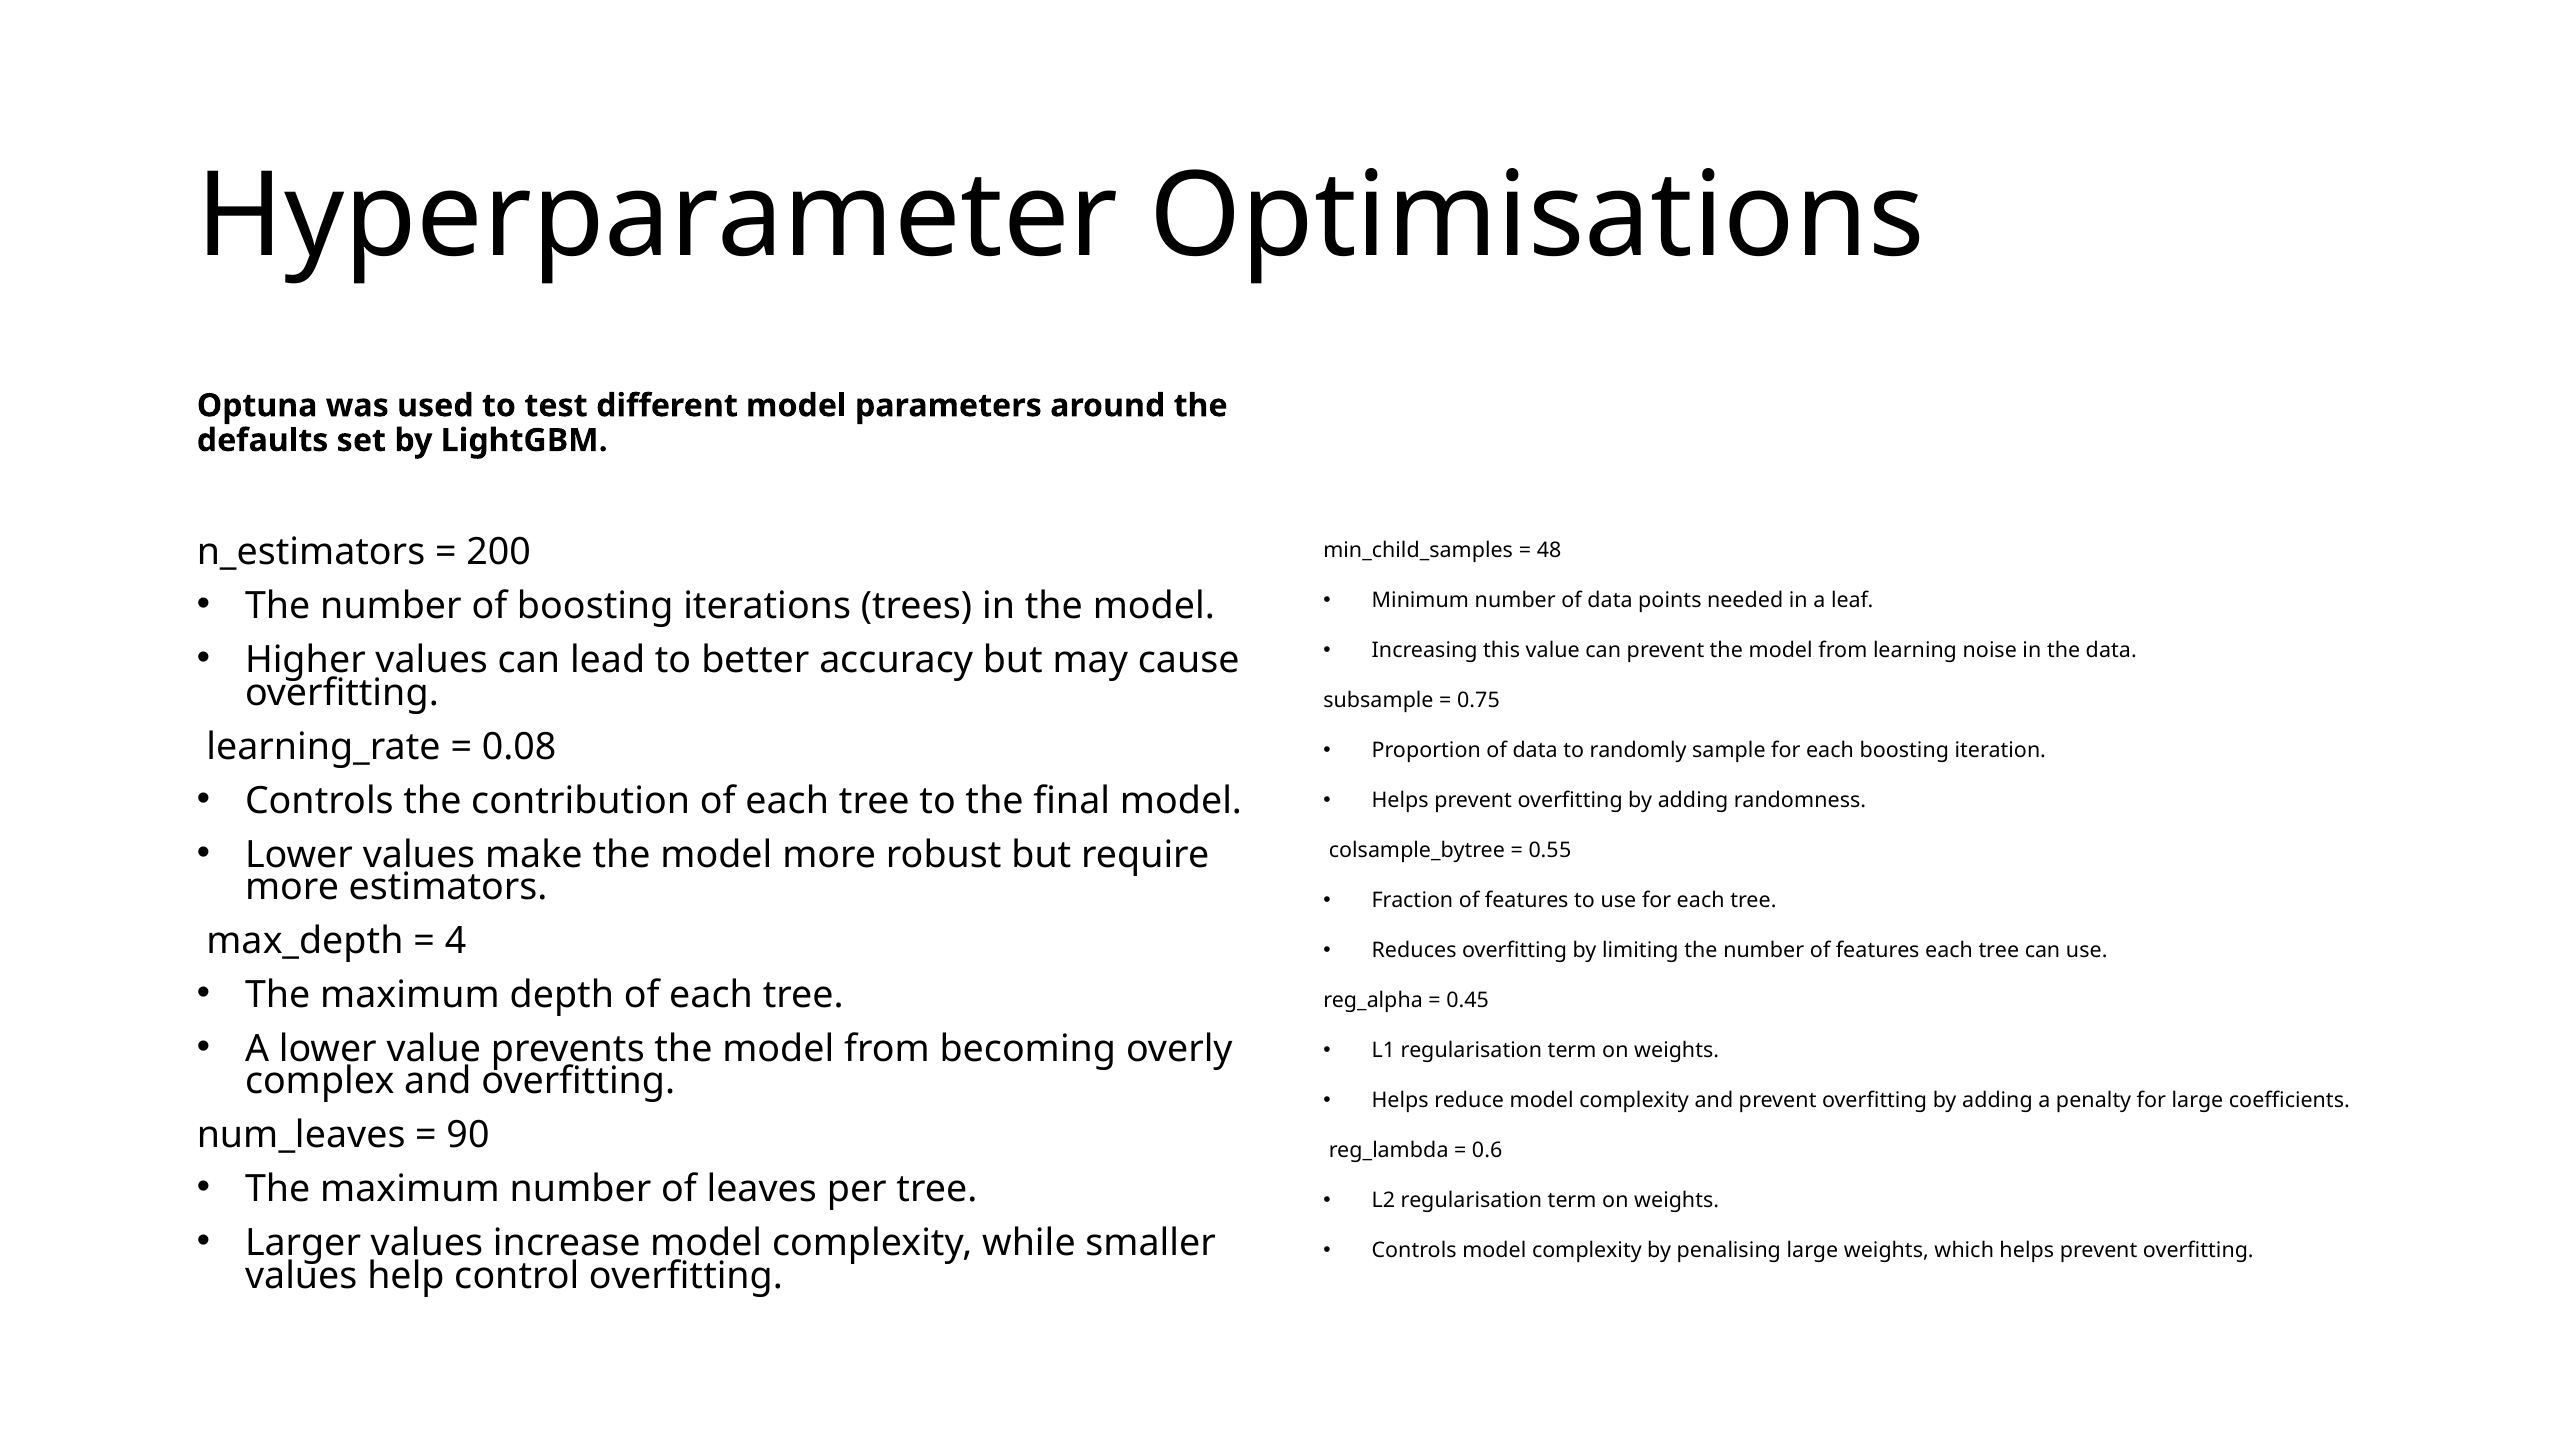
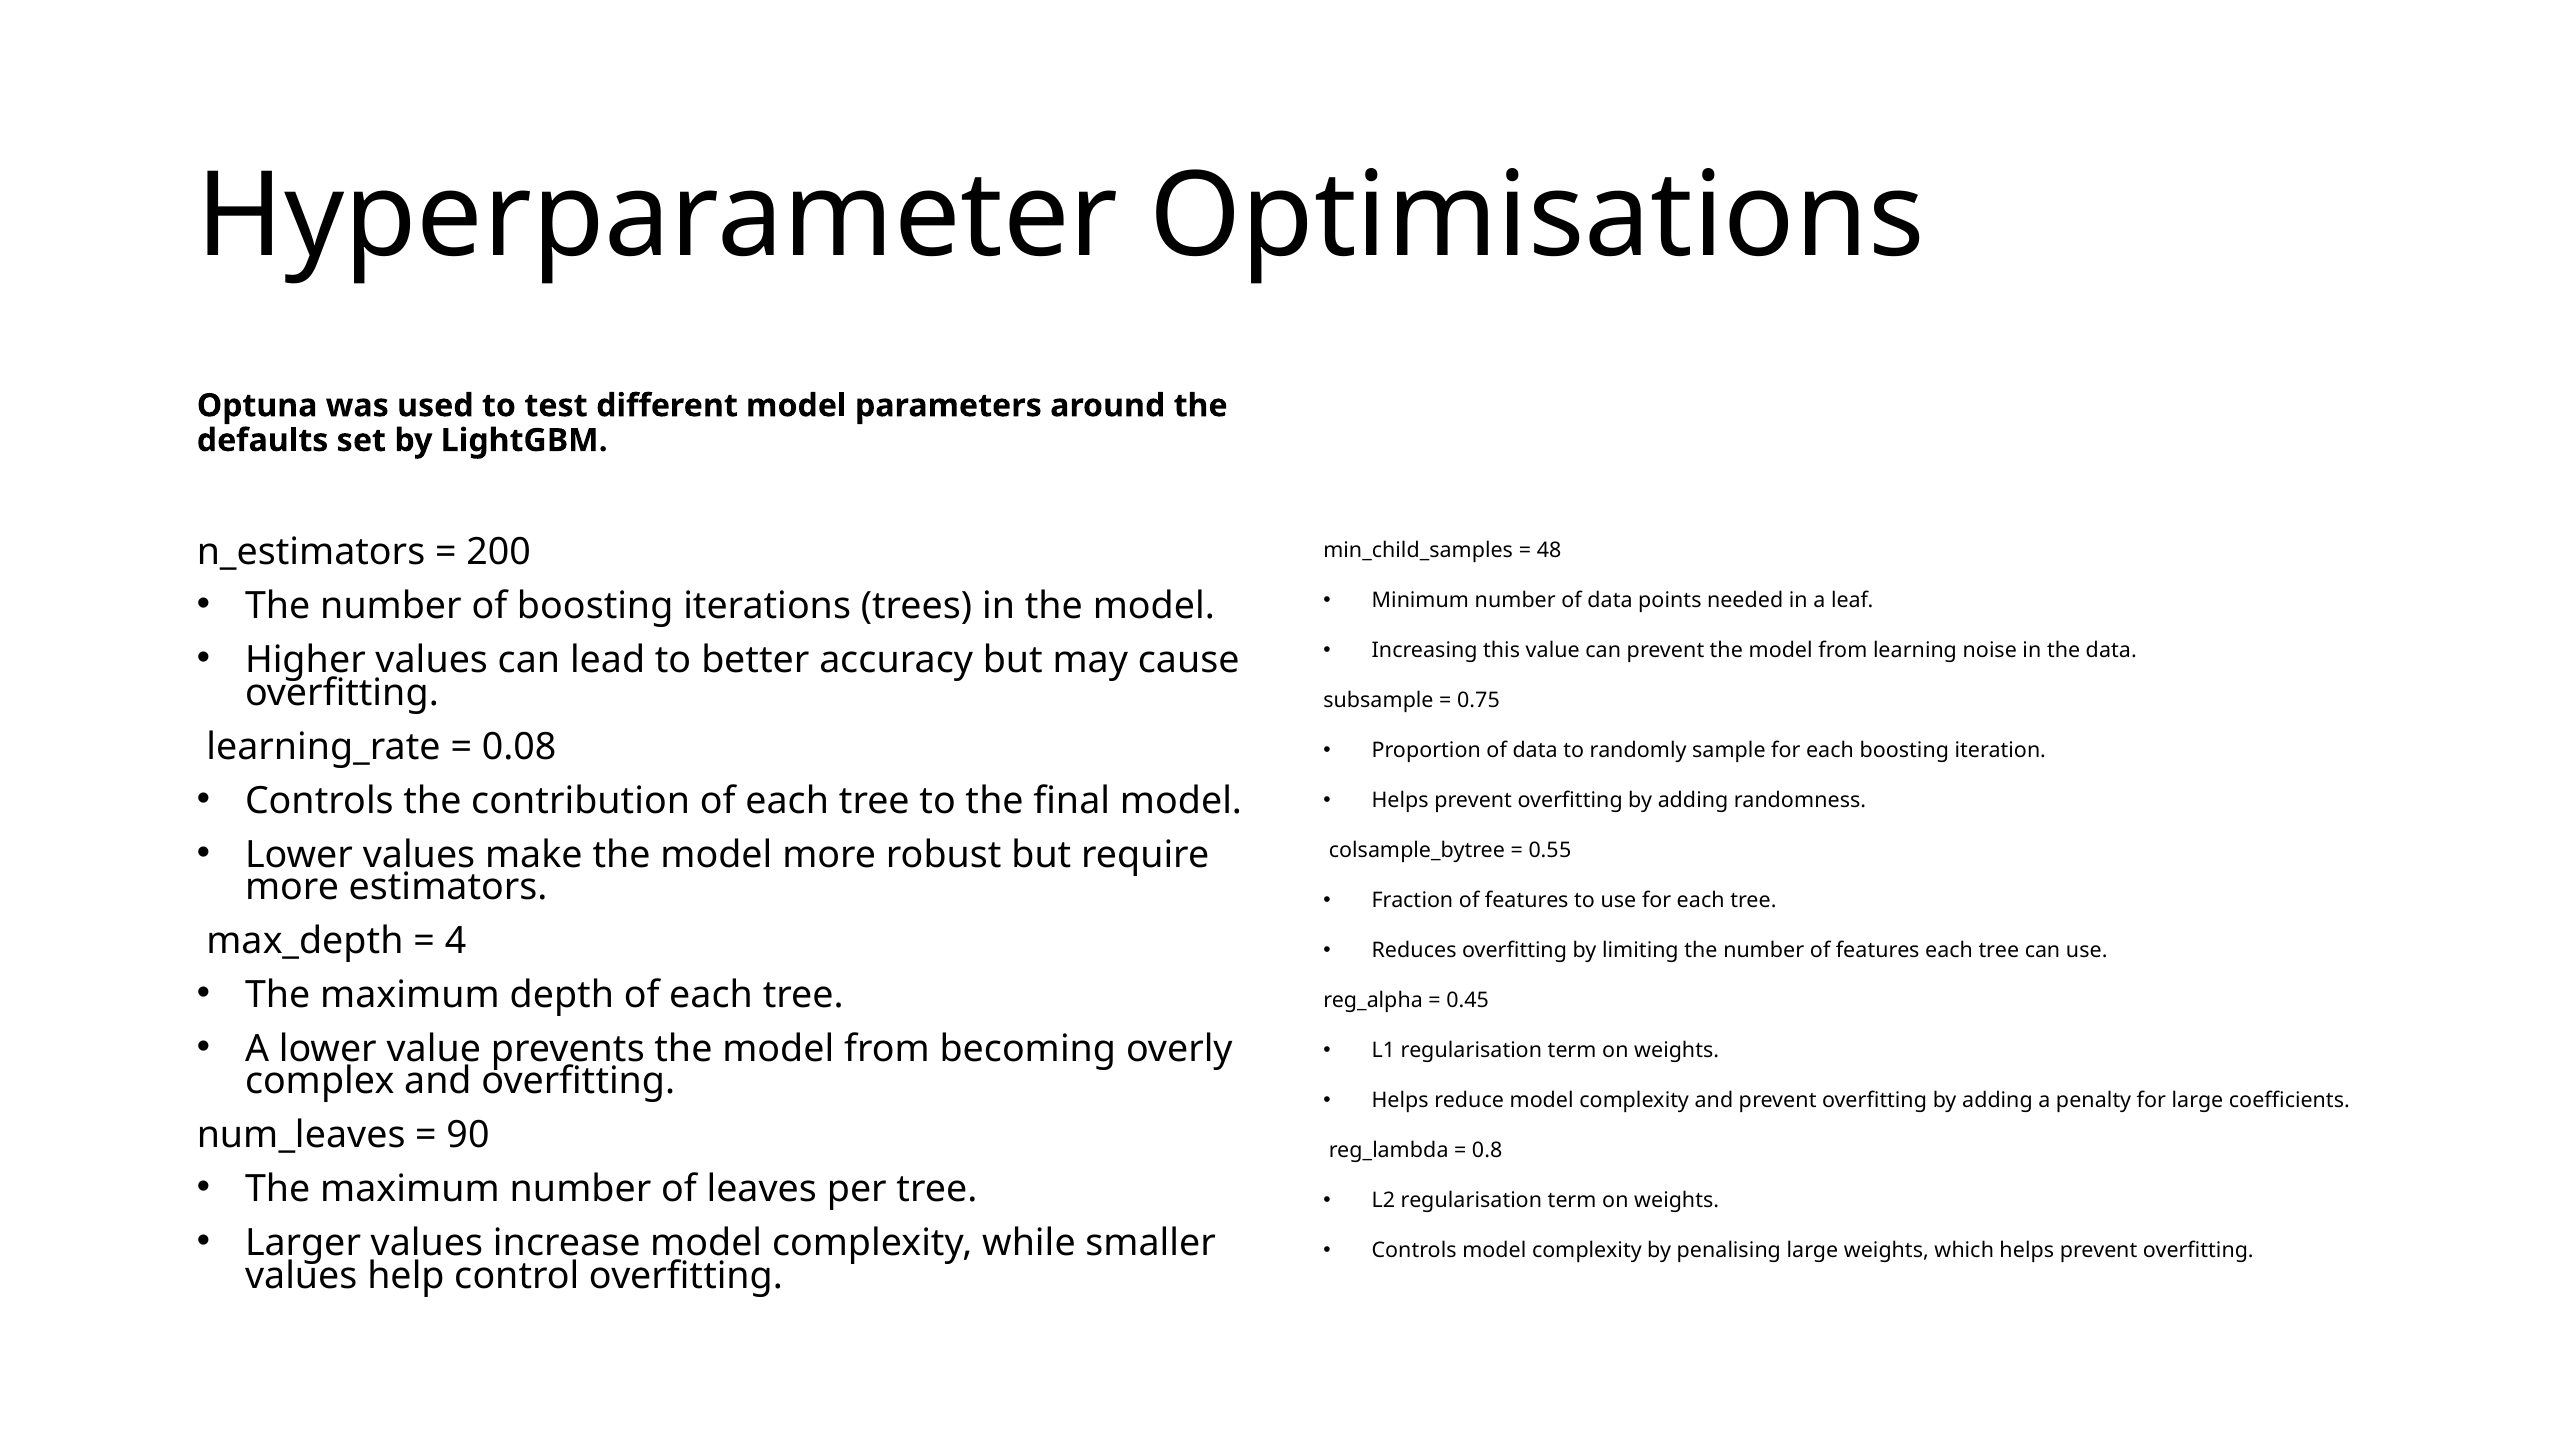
0.6: 0.6 -> 0.8 (1487, 1150)
